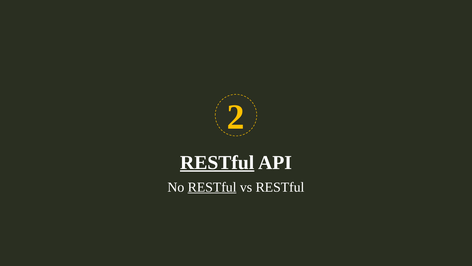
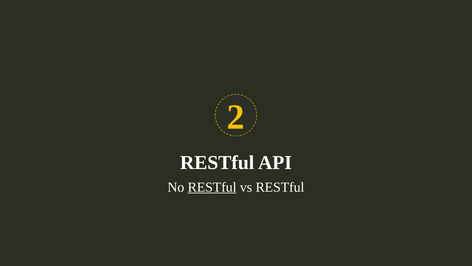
RESTful underline: present -> none (217, 162)
